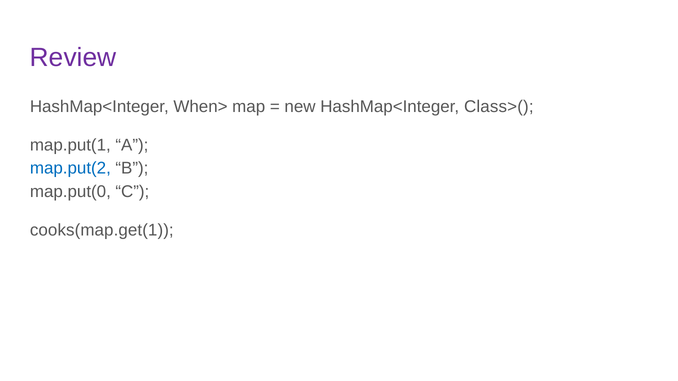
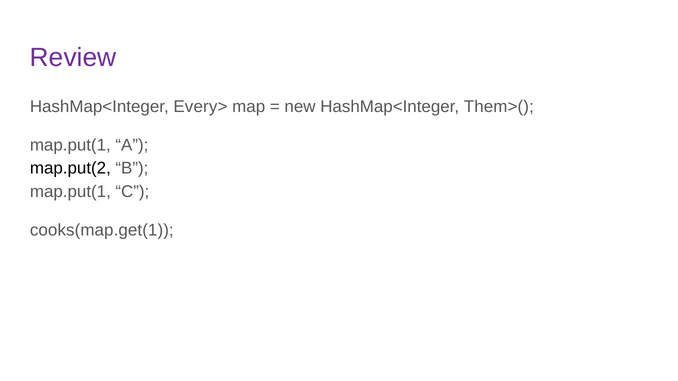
When>: When> -> Every> (200, 107)
Class>(: Class>( -> Them>( (499, 107)
map.put(2 colour: blue -> black (70, 168)
map.put(0: map.put(0 -> map.put(1 (70, 192)
